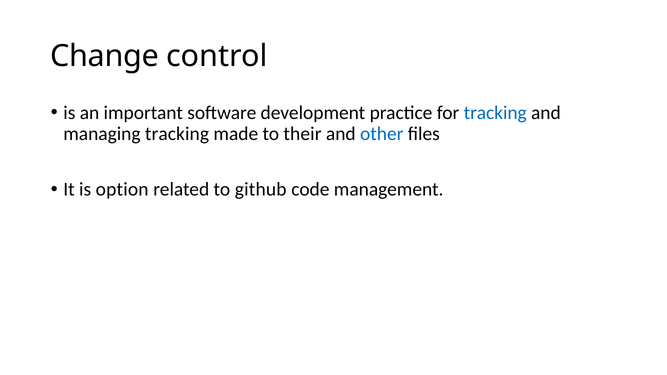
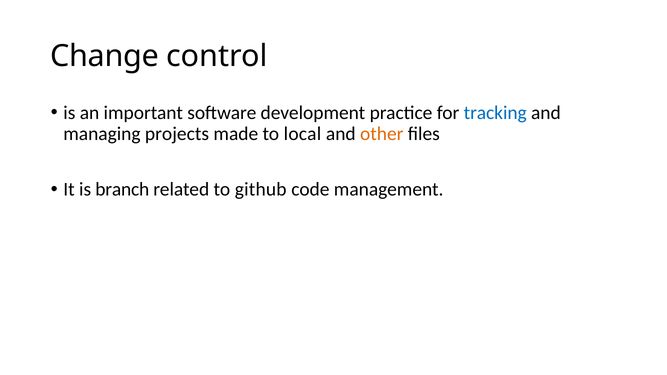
managing tracking: tracking -> projects (177, 134)
their: their -> local (302, 134)
other colour: blue -> orange (382, 134)
option: option -> branch (122, 190)
